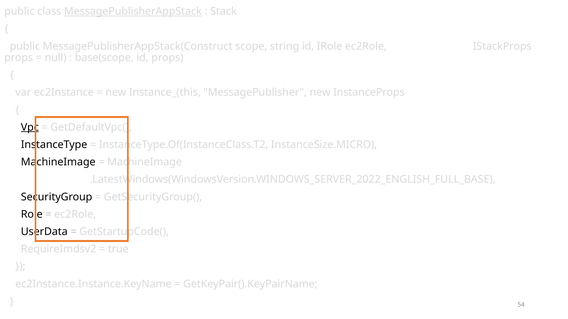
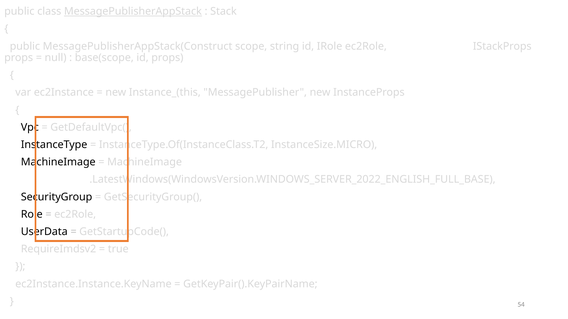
Vpc underline: present -> none (30, 127)
